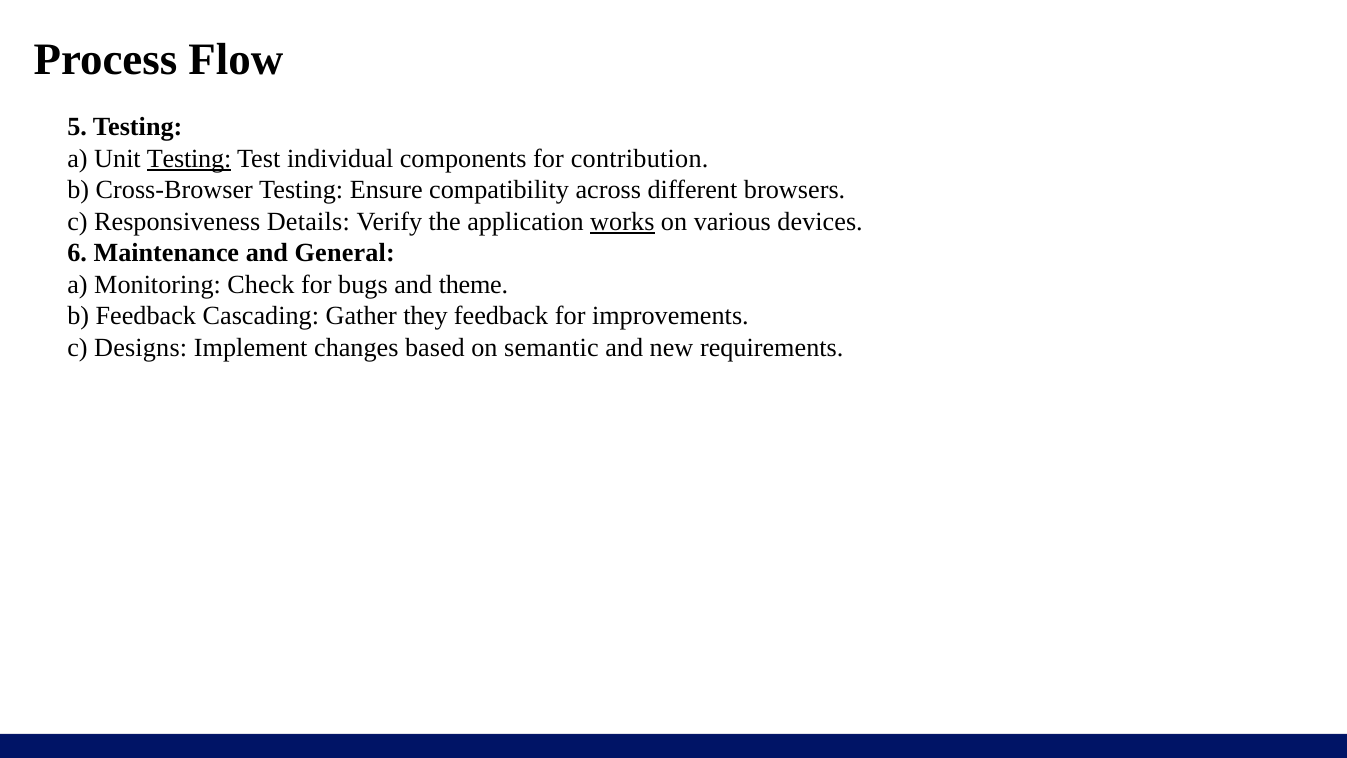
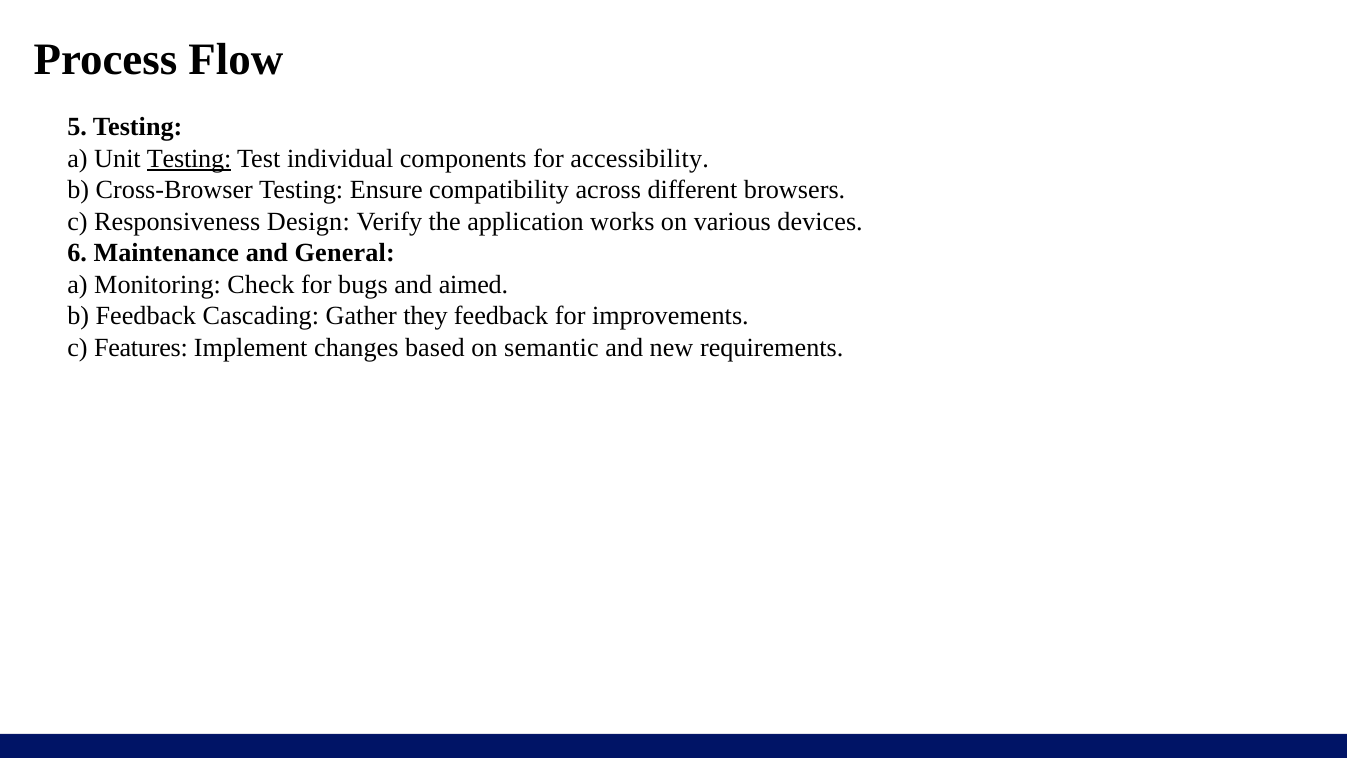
contribution: contribution -> accessibility (640, 159)
Details: Details -> Design (308, 222)
works underline: present -> none (622, 222)
theme: theme -> aimed (473, 284)
Designs: Designs -> Features (141, 347)
